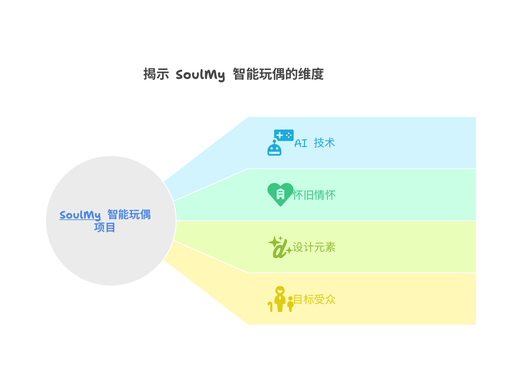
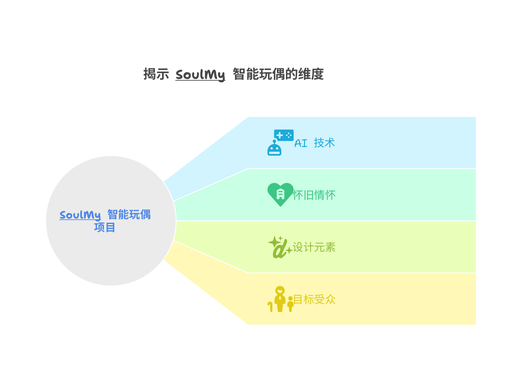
SoulMy underline: none -> present (200, 75)
